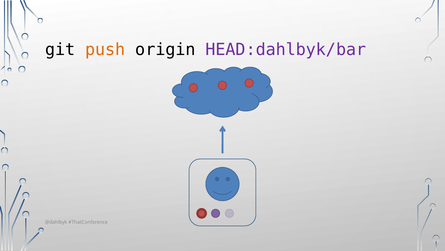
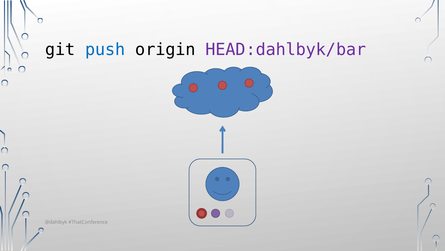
push colour: orange -> blue (105, 49)
